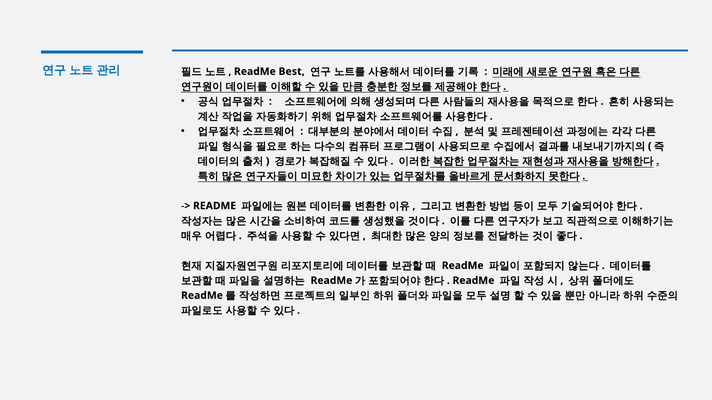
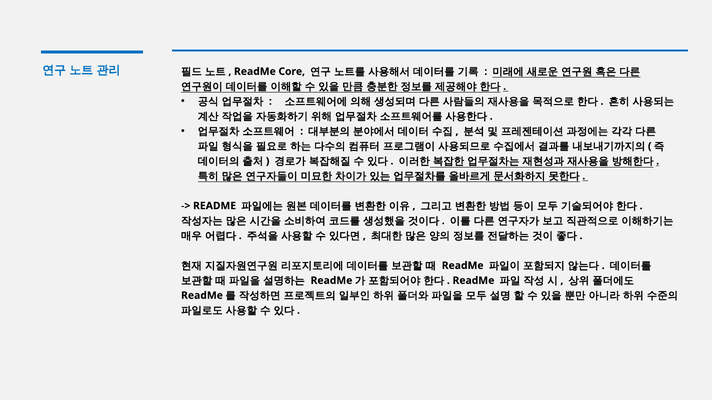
Best: Best -> Core (292, 72)
